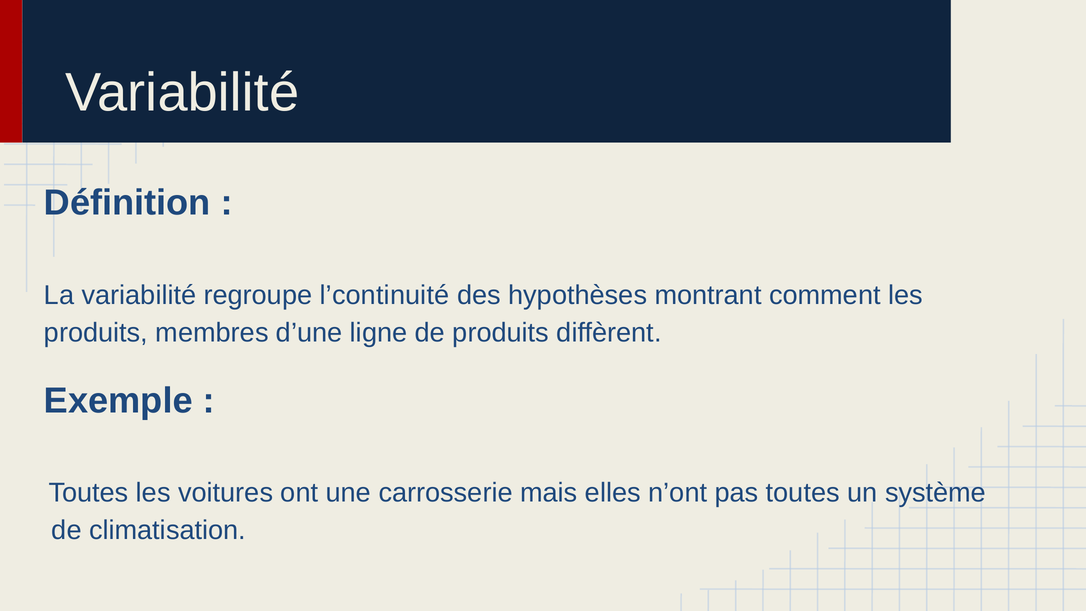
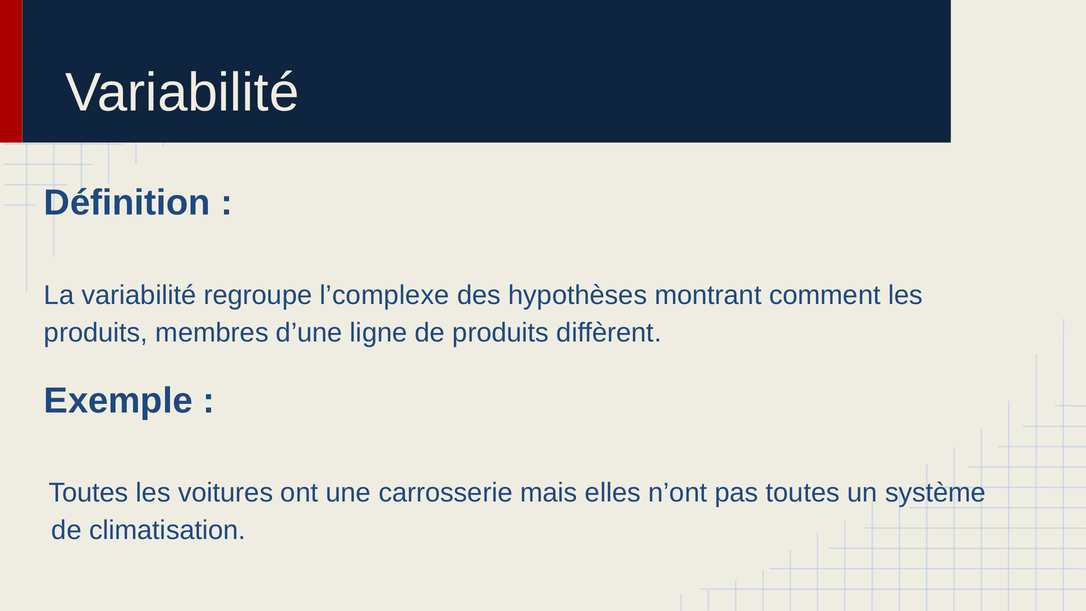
l’continuité: l’continuité -> l’complexe (385, 295)
